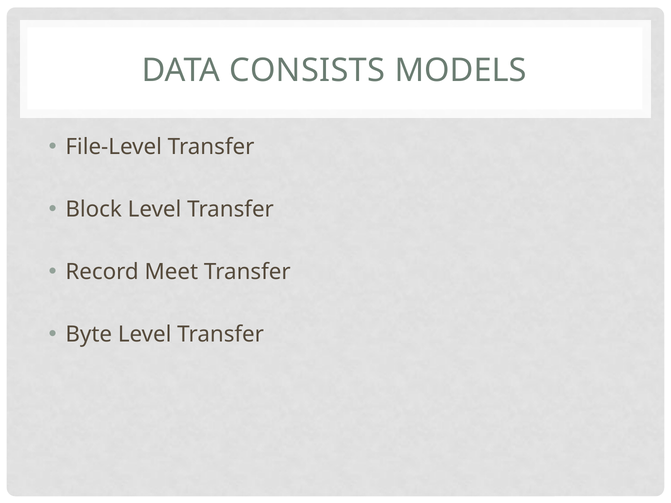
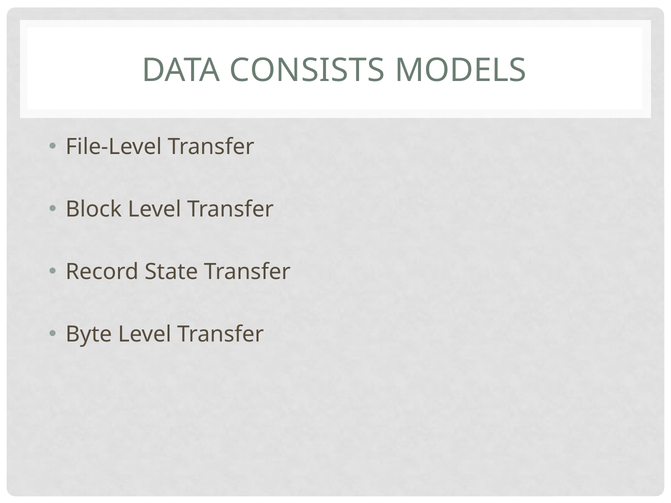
Meet: Meet -> State (171, 272)
